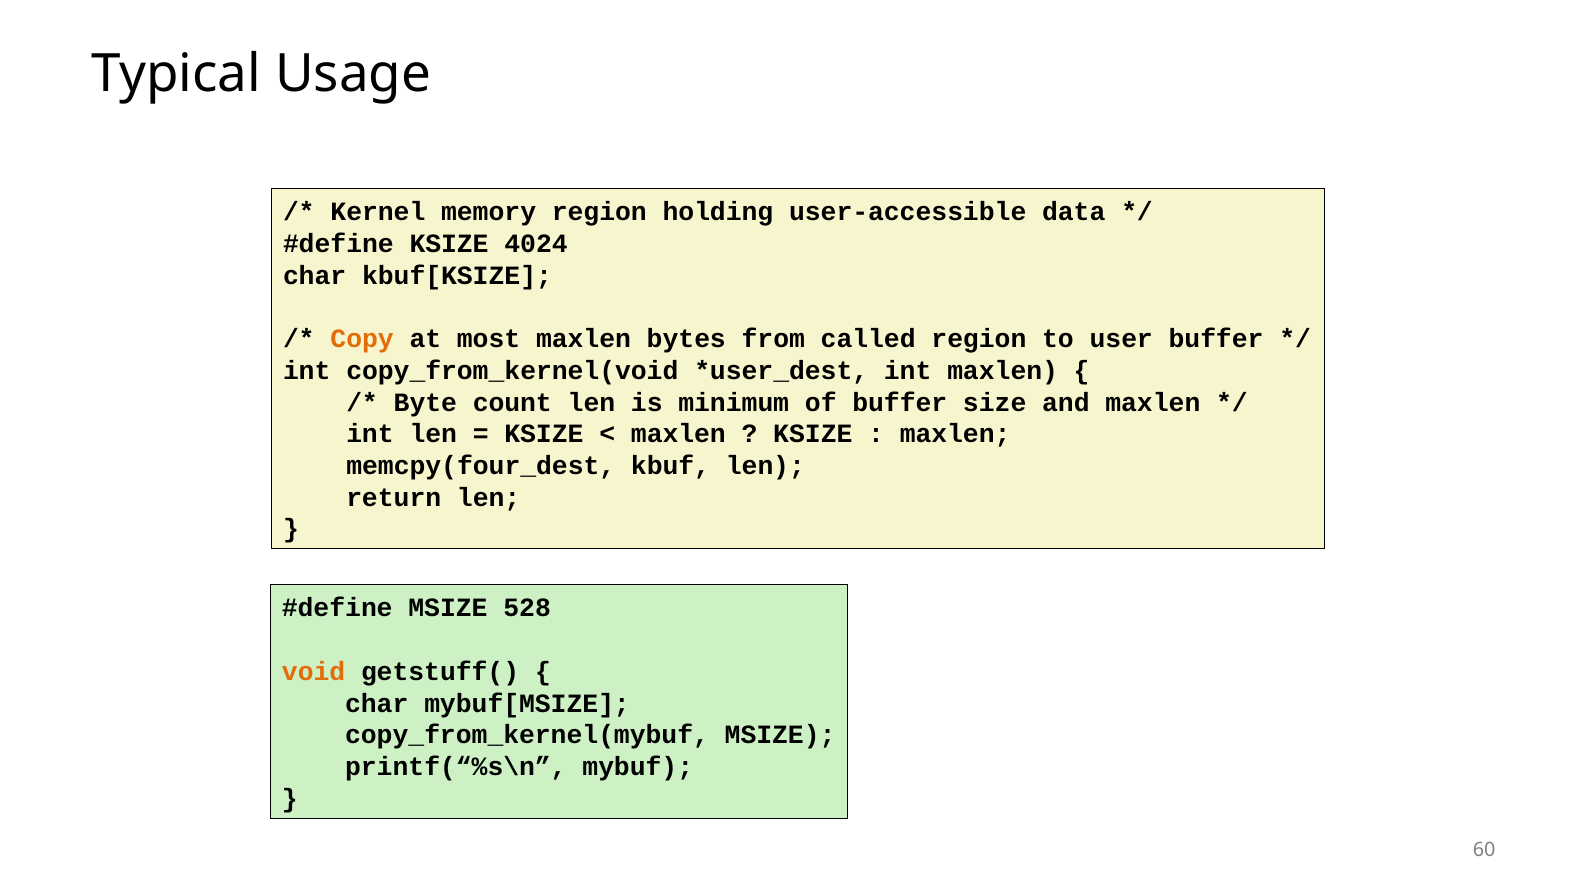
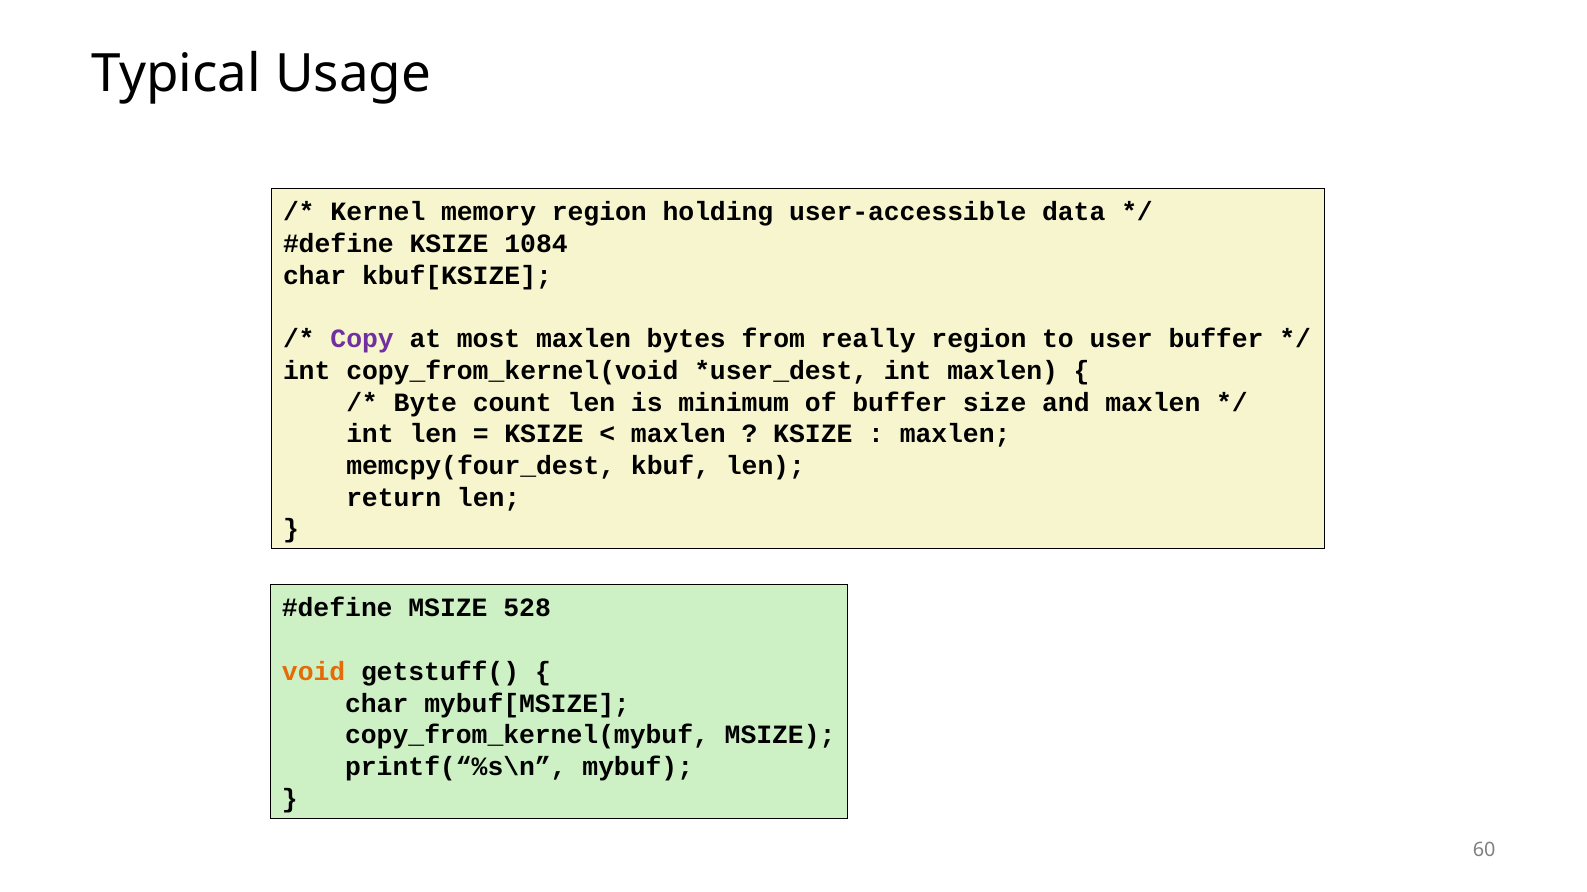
4024: 4024 -> 1084 (536, 244)
Copy colour: orange -> purple (362, 339)
called: called -> really (868, 339)
